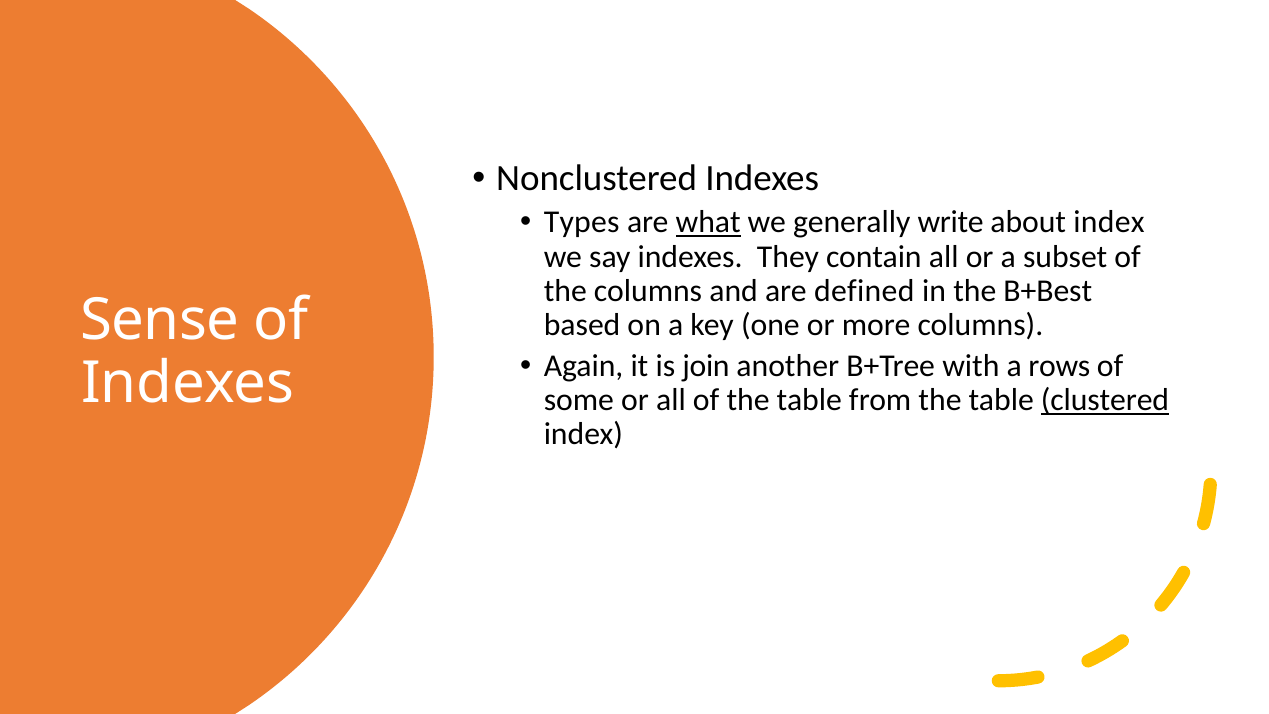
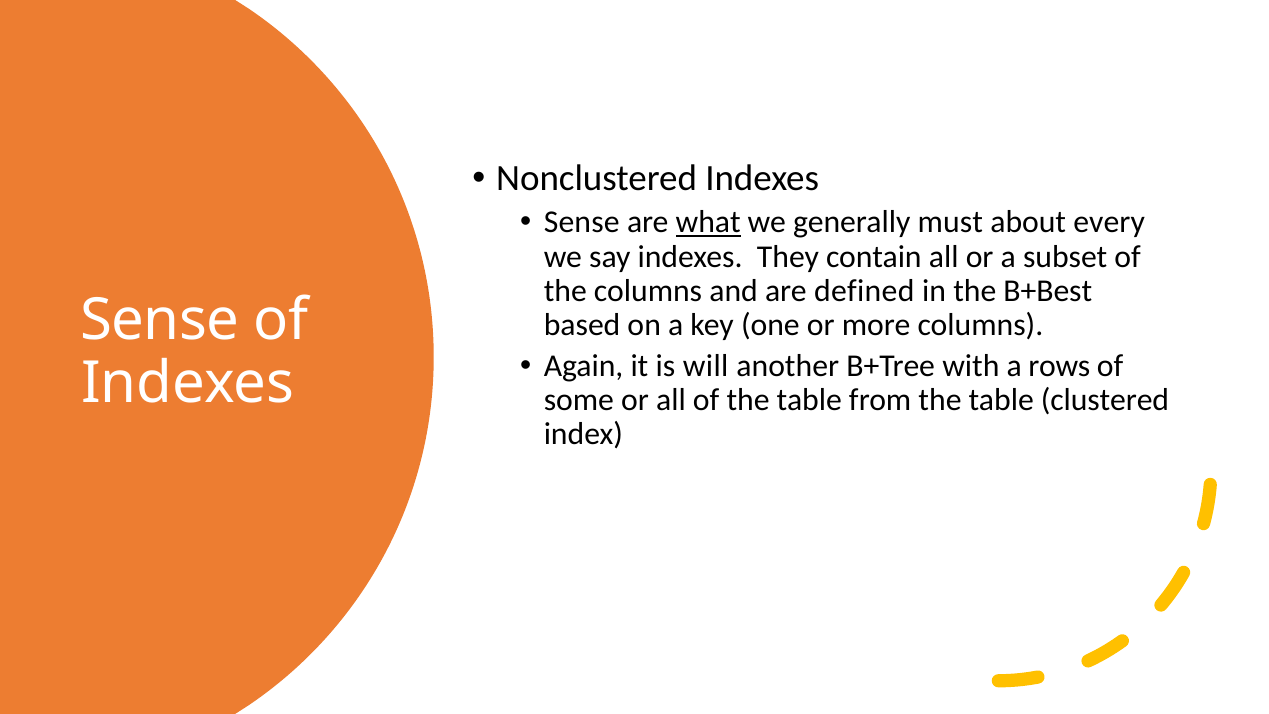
Types: Types -> Sense (582, 222)
write: write -> must (950, 222)
about index: index -> every (1109, 222)
join: join -> will (706, 366)
clustered underline: present -> none (1105, 400)
